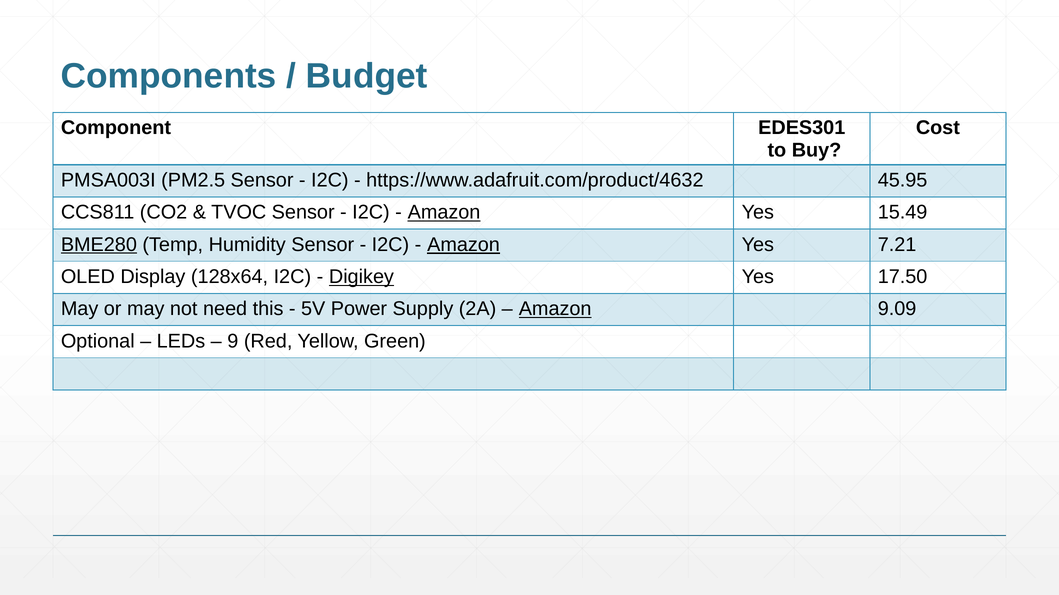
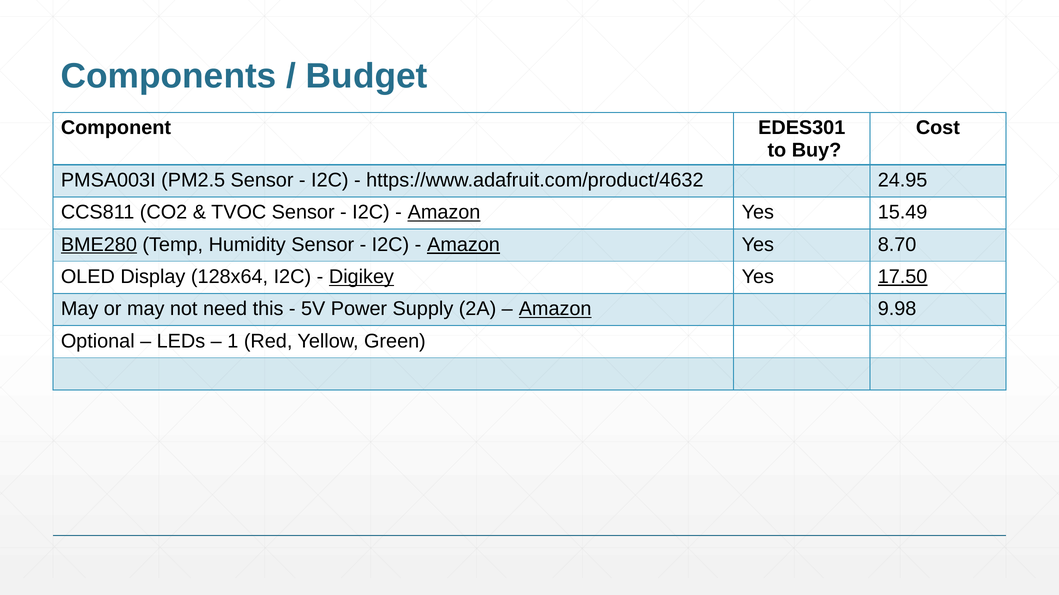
45.95: 45.95 -> 24.95 (903, 180)
7.21: 7.21 -> 8.70 (897, 245)
17.50 underline: none -> present (903, 277)
9.09: 9.09 -> 9.98 (897, 309)
9: 9 -> 1 (233, 341)
